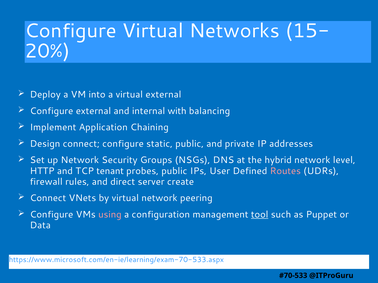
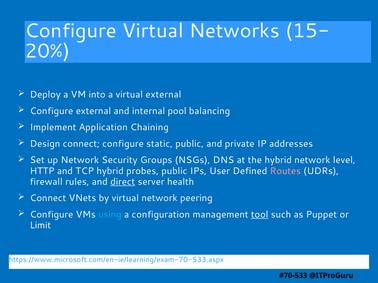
with: with -> pool (177, 111)
TCP tenant: tenant -> hybrid (110, 171)
direct underline: none -> present (123, 182)
create: create -> health (181, 182)
using colour: pink -> light blue (110, 215)
Data: Data -> Limit (40, 226)
